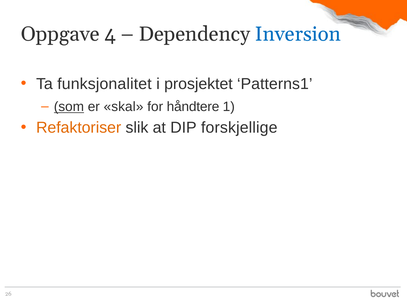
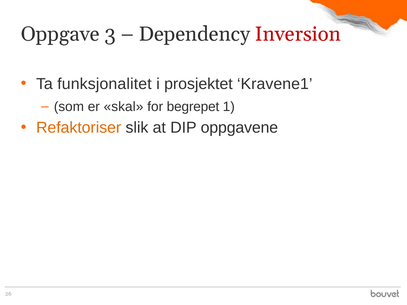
4: 4 -> 3 (110, 34)
Inversion colour: blue -> red (298, 34)
Patterns1: Patterns1 -> Kravene1 (275, 84)
som underline: present -> none (69, 107)
håndtere: håndtere -> begrepet (193, 107)
forskjellige: forskjellige -> oppgavene (239, 128)
